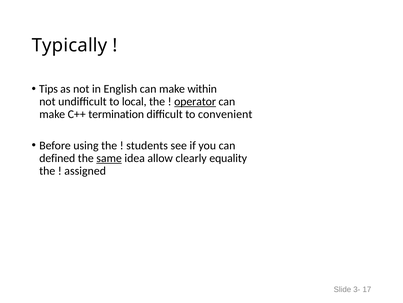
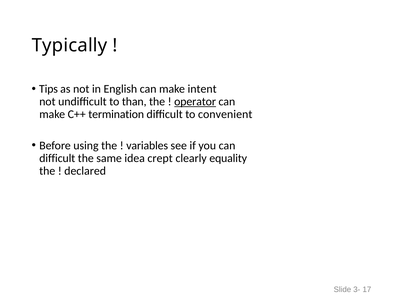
within: within -> intent (202, 89)
local: local -> than (134, 101)
students: students -> variables (147, 145)
defined: defined -> difficult (57, 158)
same underline: present -> none (109, 158)
allow: allow -> crept (160, 158)
assigned: assigned -> declared (85, 171)
